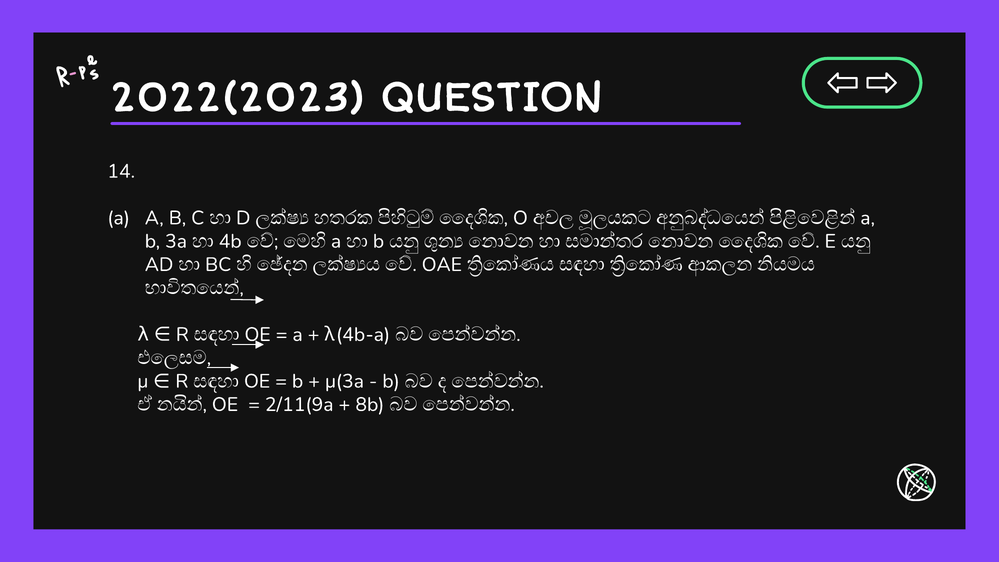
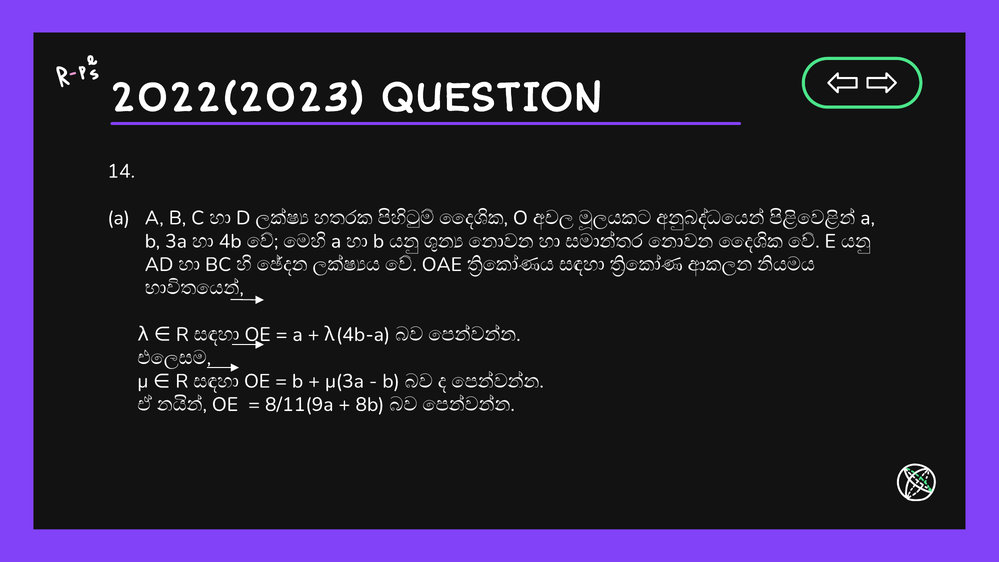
2/11(9a: 2/11(9a -> 8/11(9a (299, 404)
